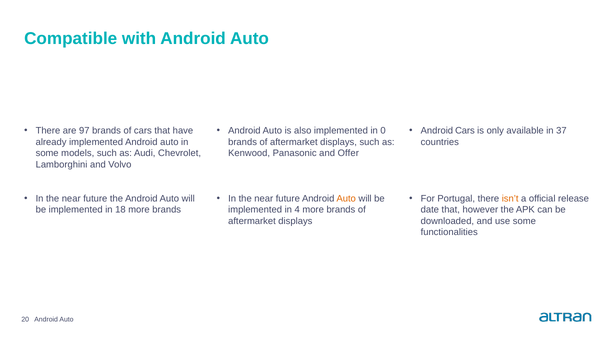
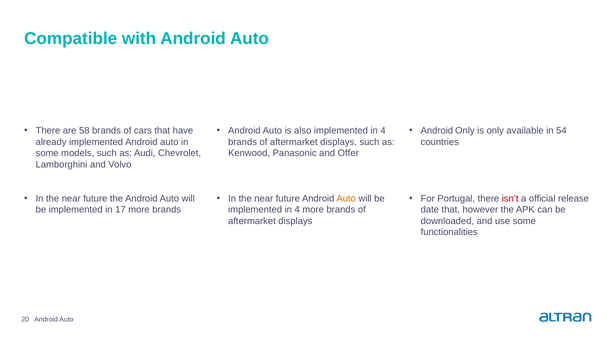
97: 97 -> 58 (84, 131)
also implemented in 0: 0 -> 4 (383, 131)
Android Cars: Cars -> Only (465, 131)
37: 37 -> 54 (561, 131)
isn’t colour: orange -> red (510, 198)
18: 18 -> 17 (120, 210)
